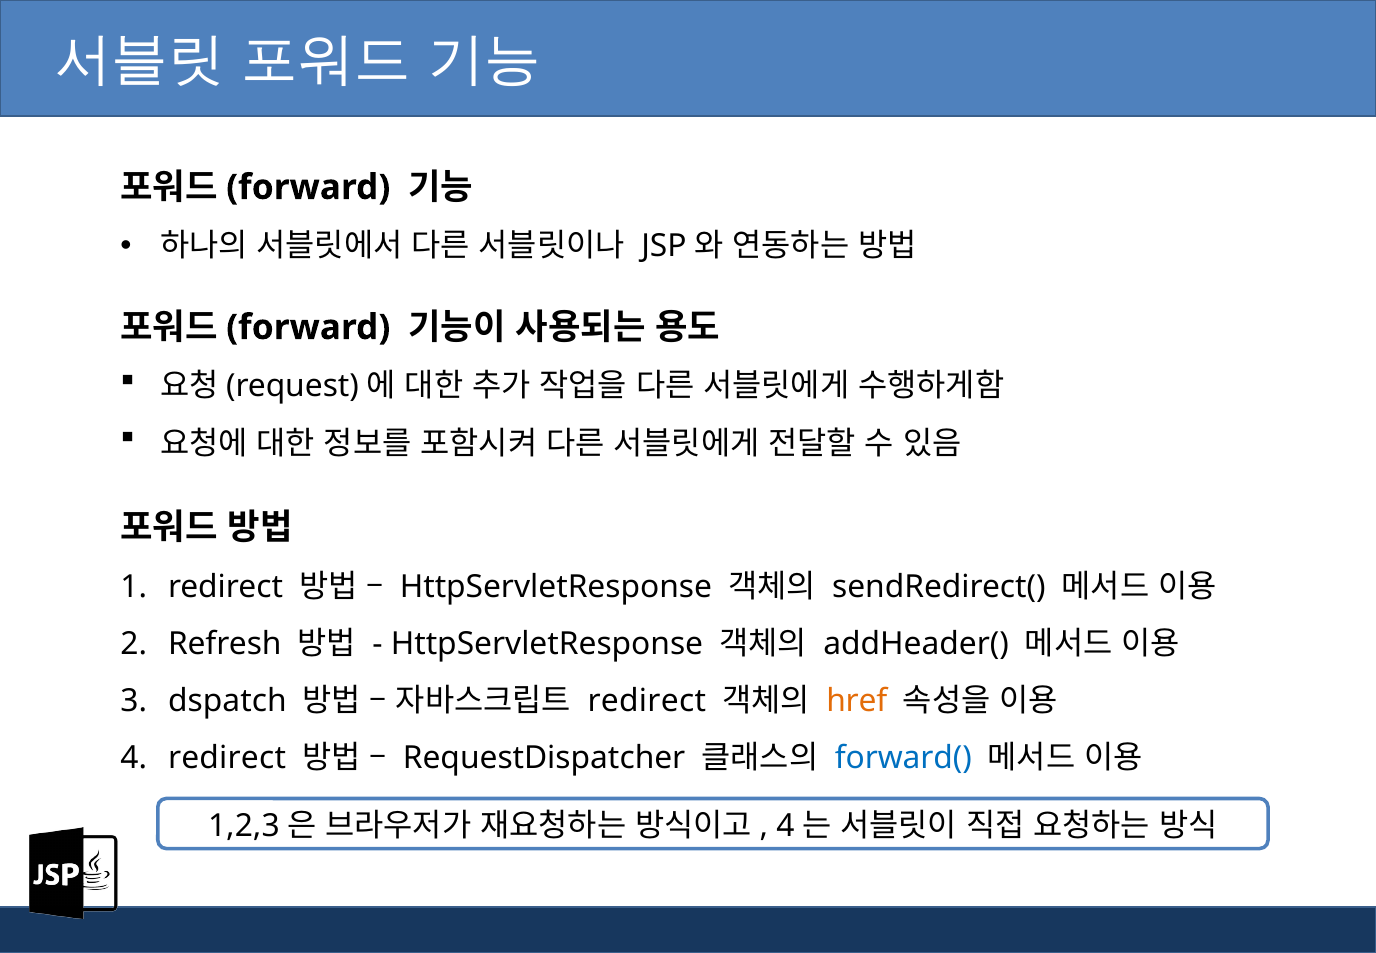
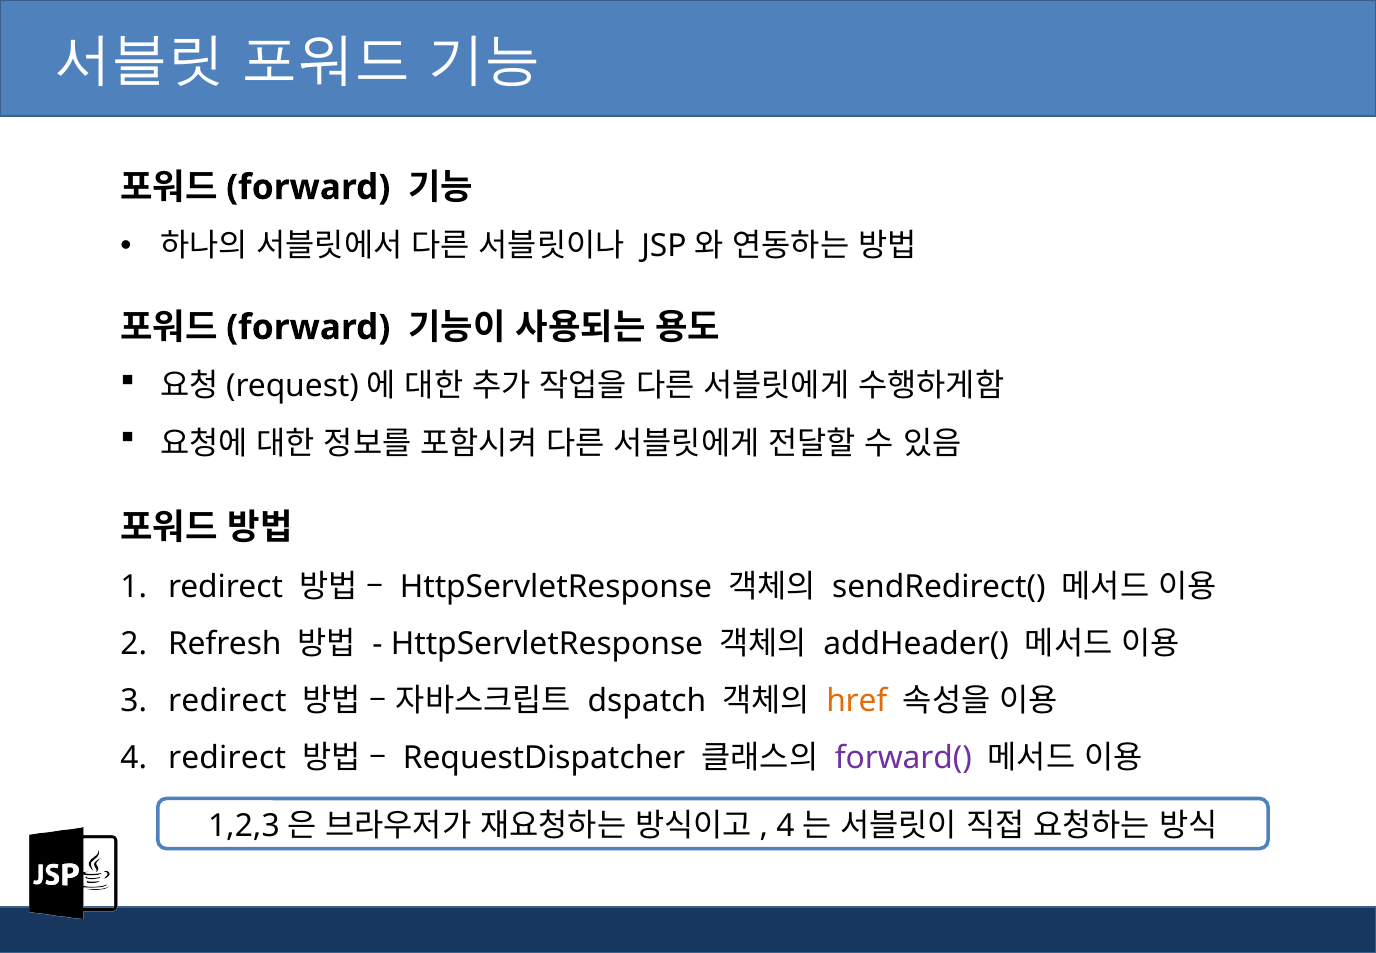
dspatch: dspatch -> redirect (227, 701)
redirect: redirect -> dspatch (647, 701)
forward( colour: blue -> purple (903, 758)
